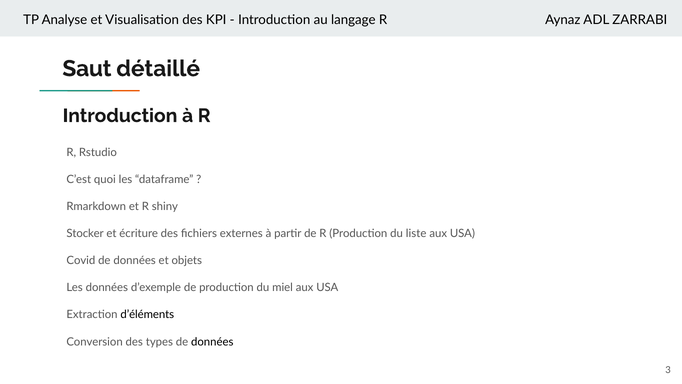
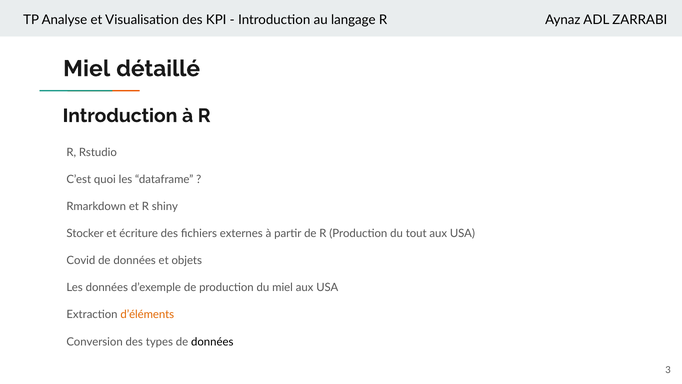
Saut: Saut -> Miel (87, 69)
liste: liste -> tout (416, 233)
d’éléments colour: black -> orange (147, 314)
